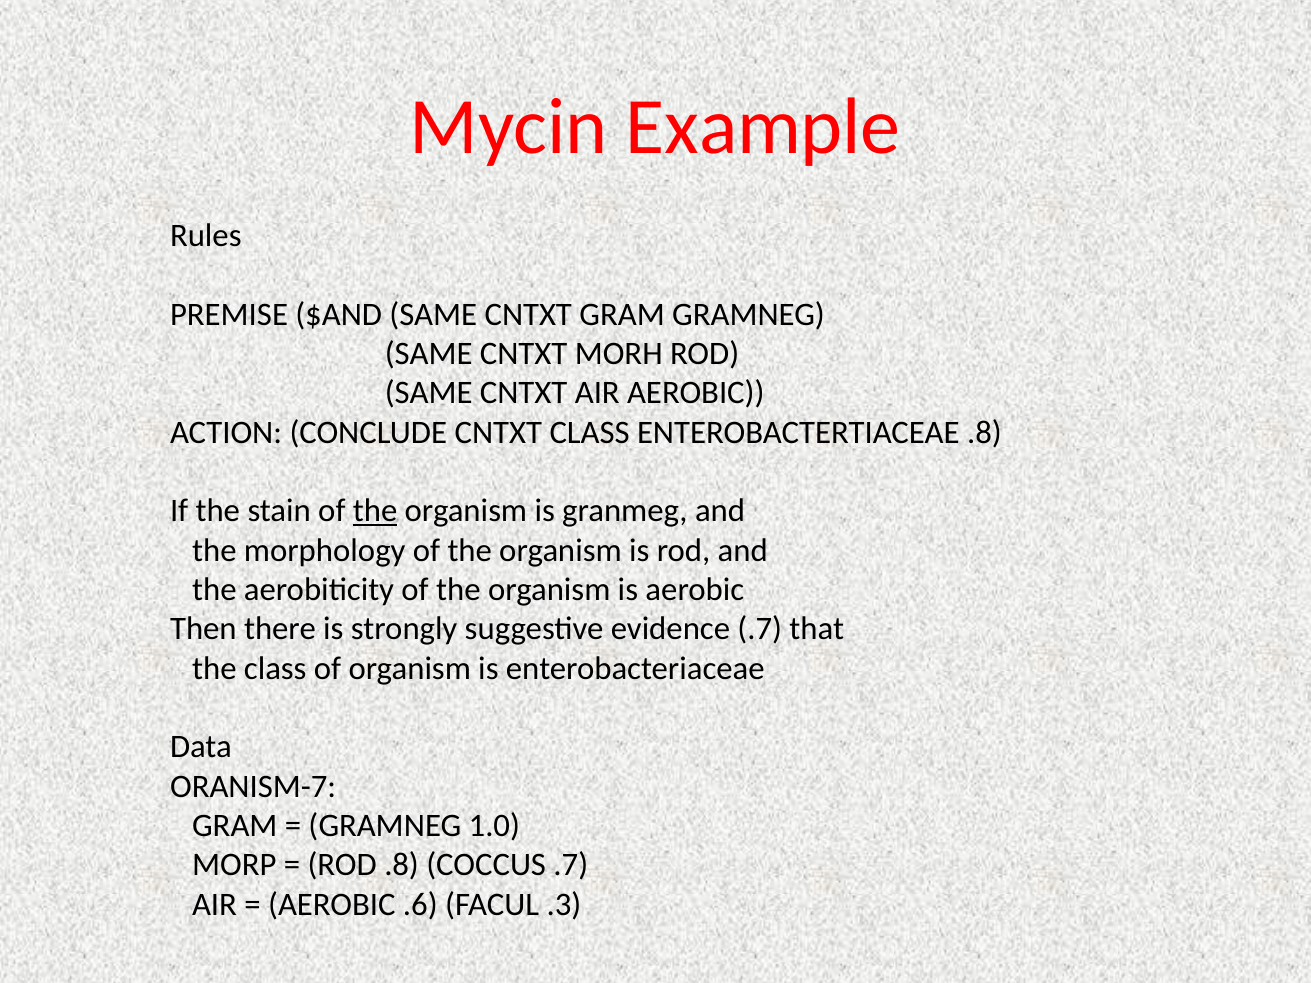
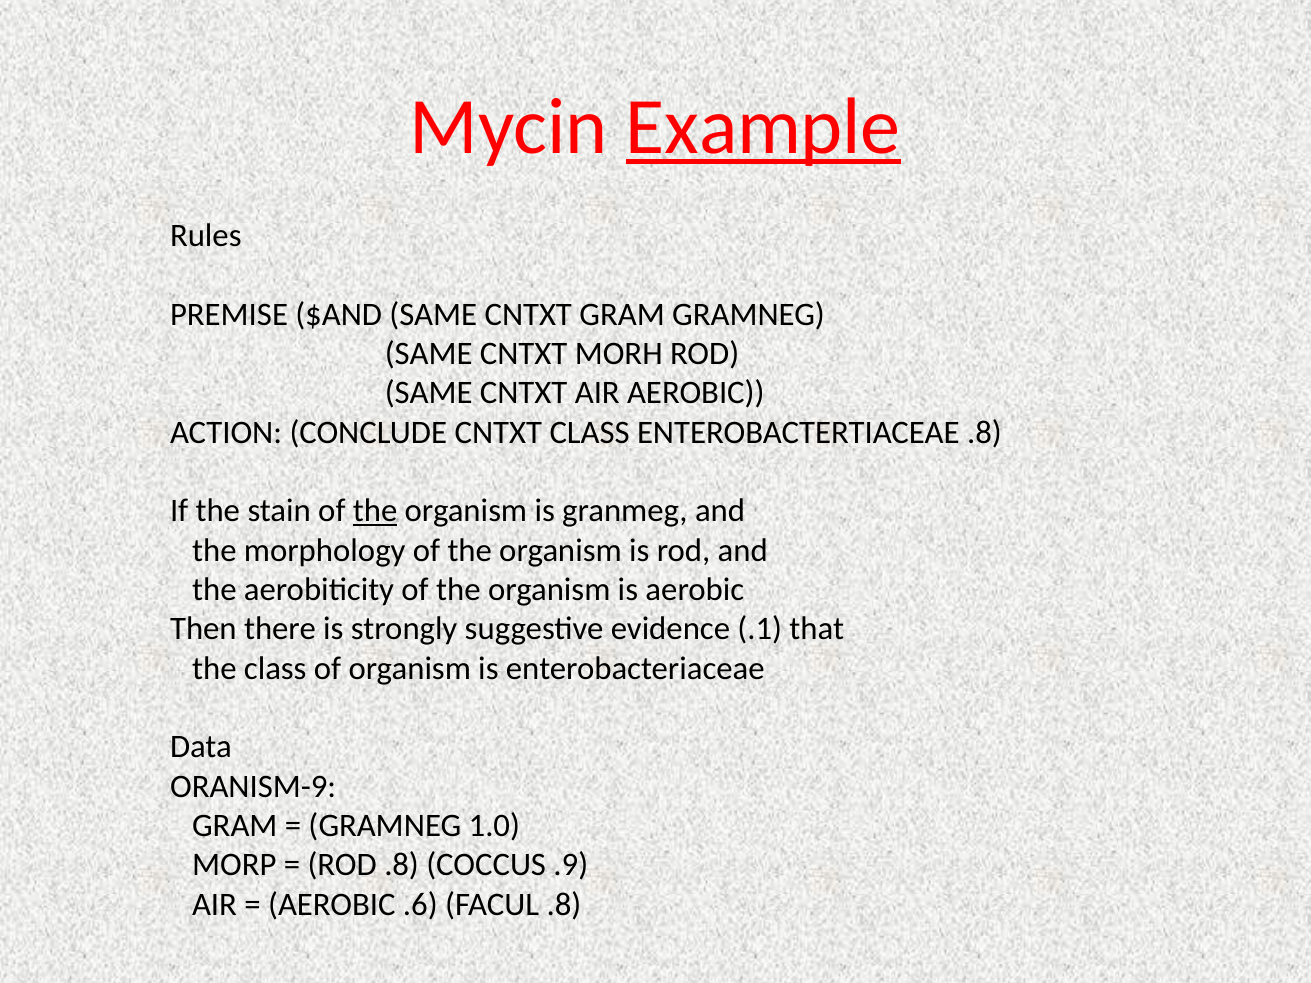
Example underline: none -> present (763, 127)
evidence .7: .7 -> .1 (760, 629)
ORANISM-7: ORANISM-7 -> ORANISM-9 (253, 787)
COCCUS .7: .7 -> .9 (571, 865)
FACUL .3: .3 -> .8 (564, 905)
